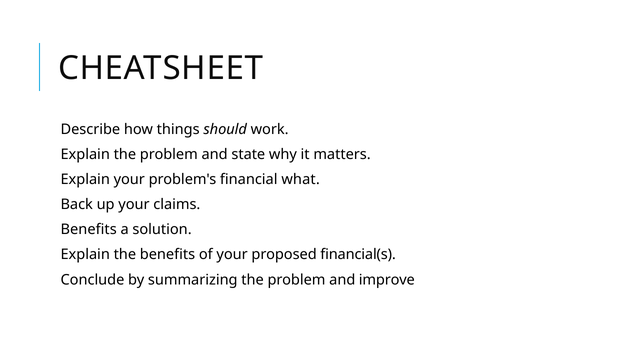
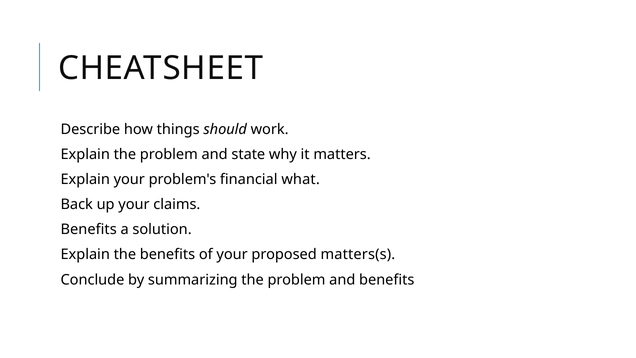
financial(s: financial(s -> matters(s (358, 254)
and improve: improve -> benefits (387, 279)
